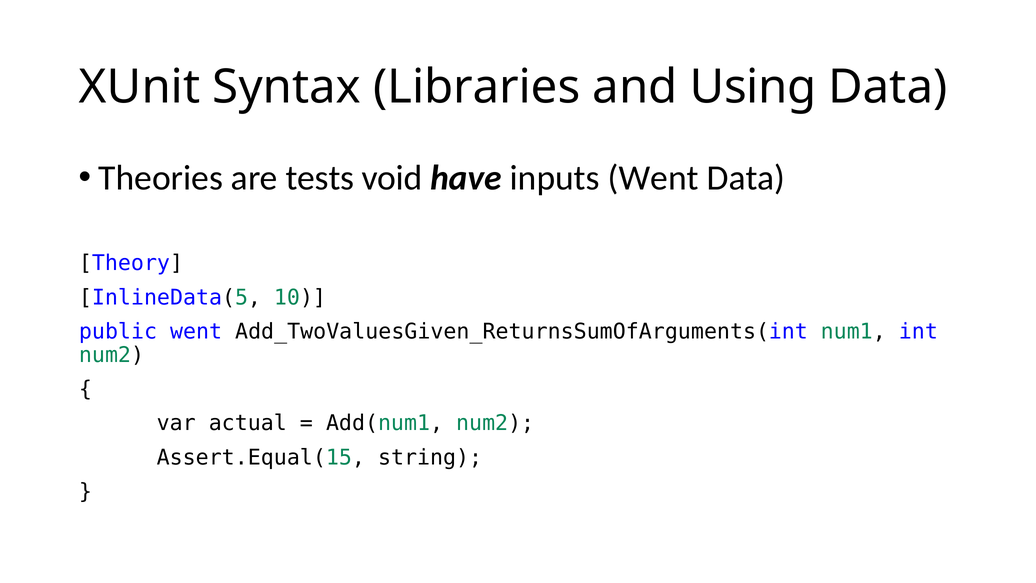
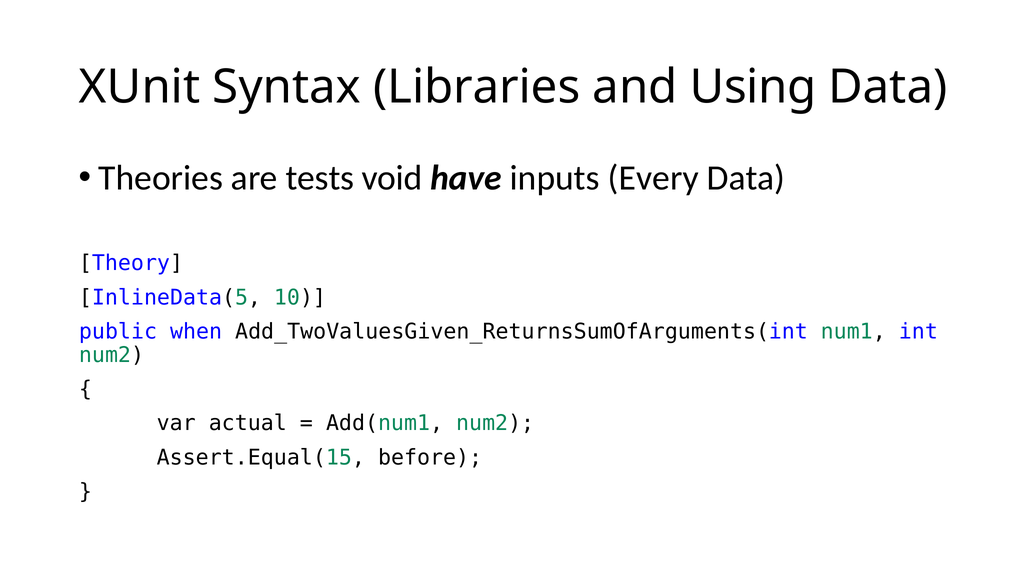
inputs Went: Went -> Every (653, 178)
public went: went -> when (196, 331)
string: string -> before (430, 457)
